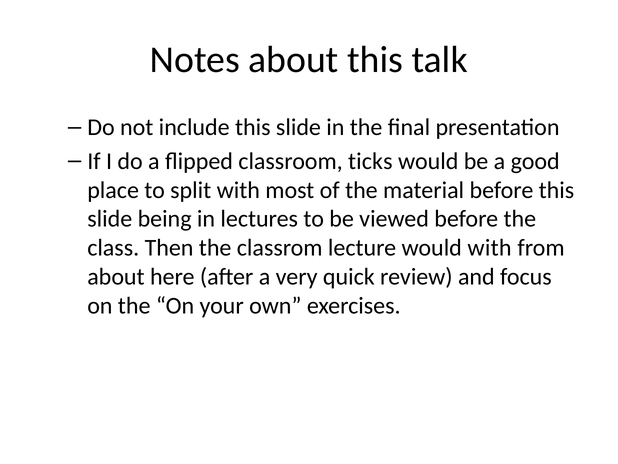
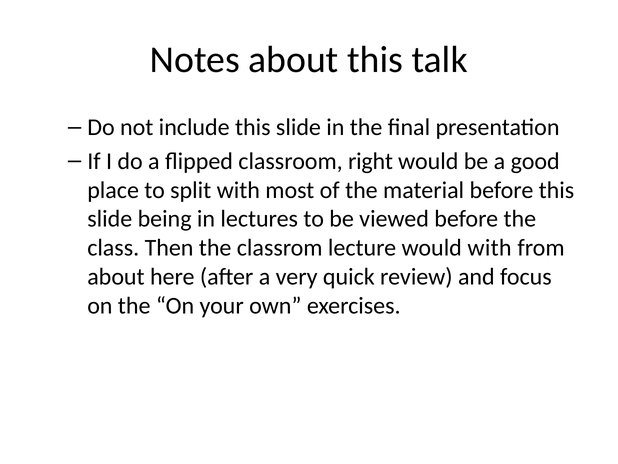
ticks: ticks -> right (370, 161)
